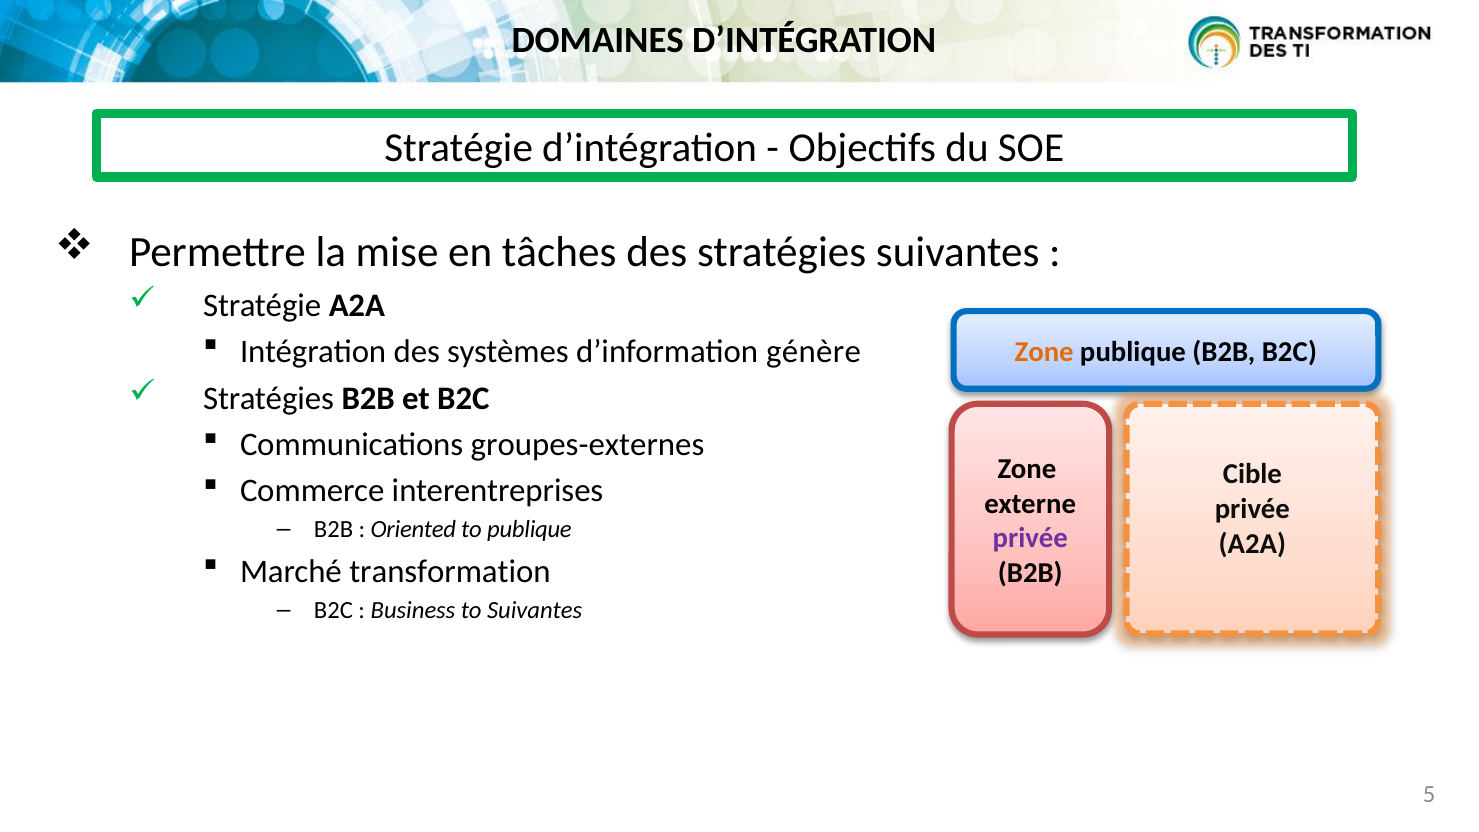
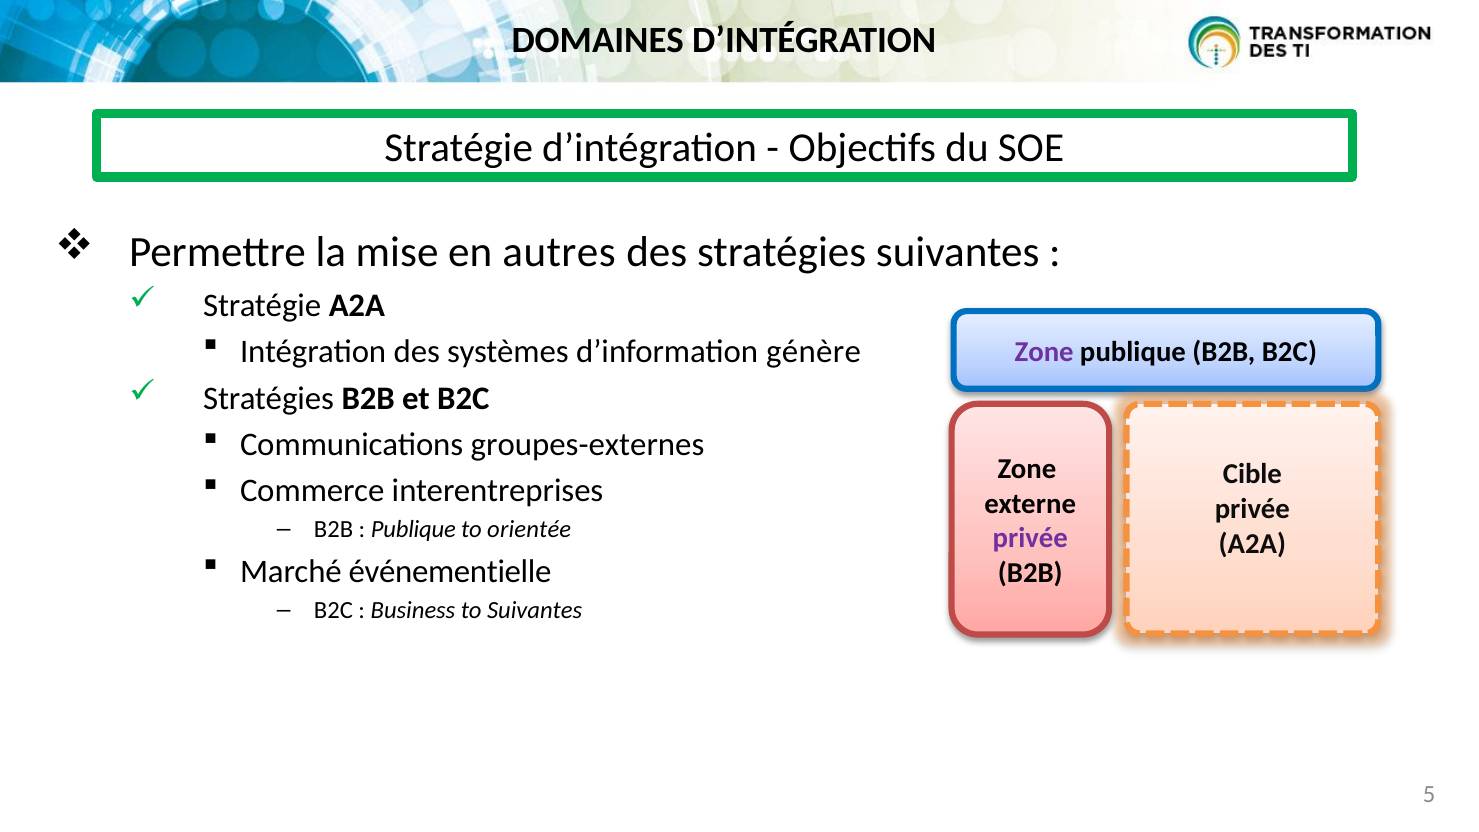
tâches: tâches -> autres (559, 253)
Zone colour: orange -> purple (1044, 352)
Oriented: Oriented -> Publique (413, 530)
to publique: publique -> orientée (529, 530)
transformation: transformation -> événementielle (450, 571)
